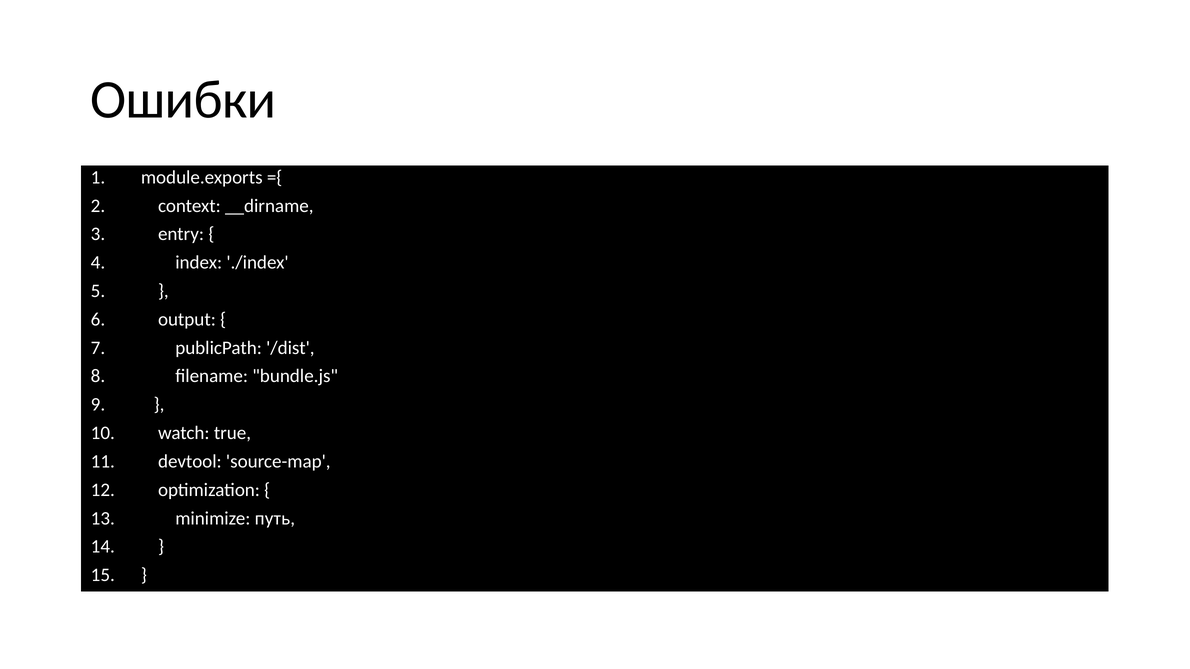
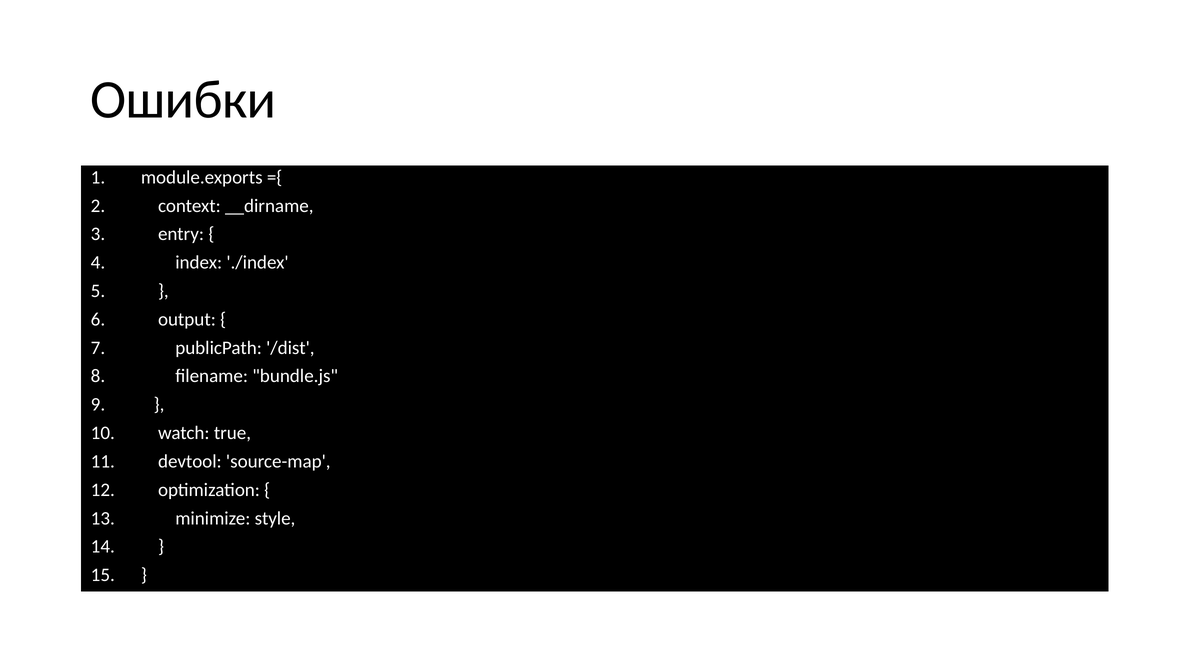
путь: путь -> style (275, 519)
